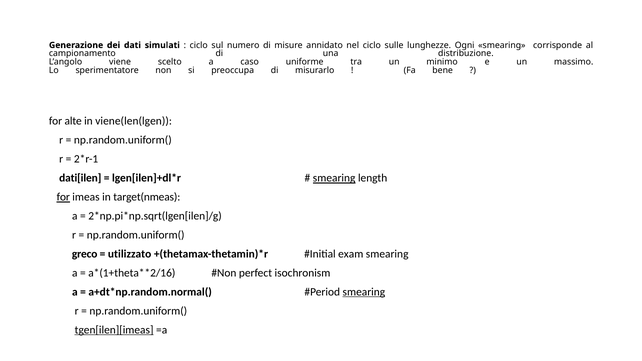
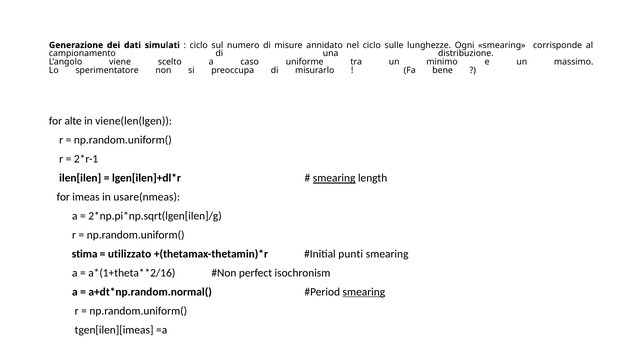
dati[ilen: dati[ilen -> ilen[ilen (80, 178)
for underline: present -> none (63, 197)
target(nmeas: target(nmeas -> usare(nmeas (147, 197)
greco: greco -> stima (85, 254)
exam: exam -> punti (351, 254)
tgen[ilen][imeas underline: present -> none (114, 330)
